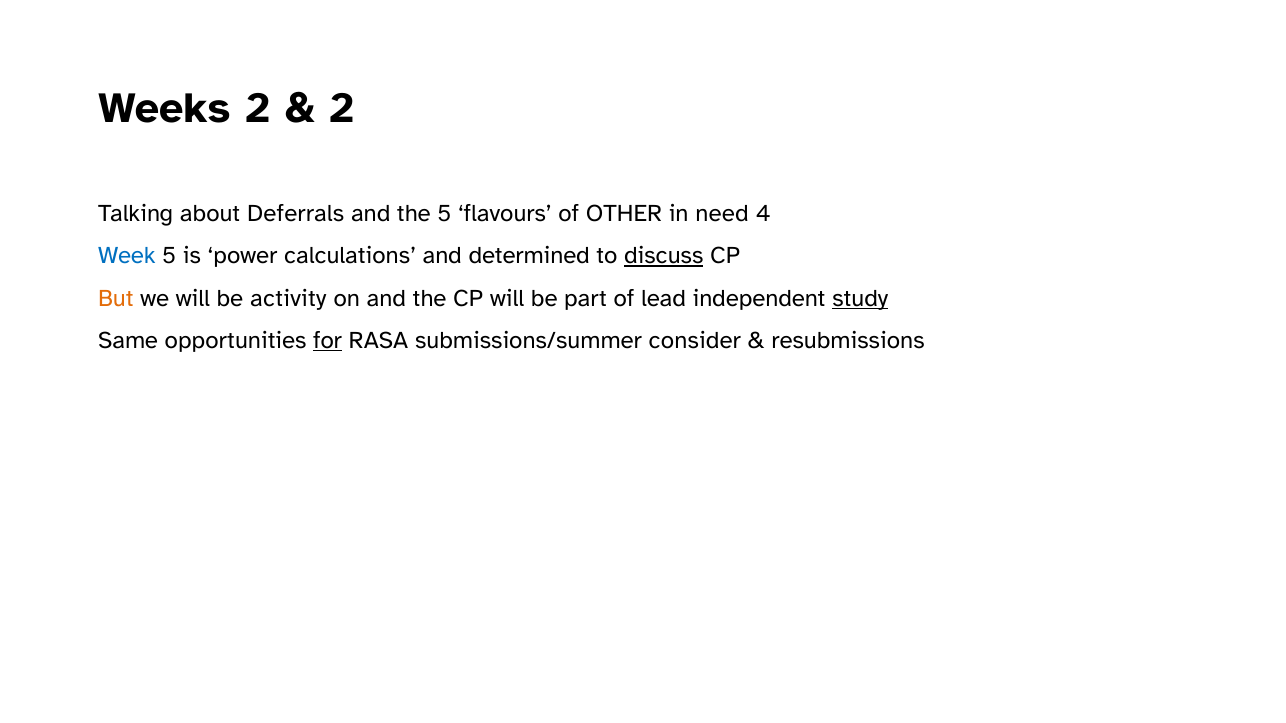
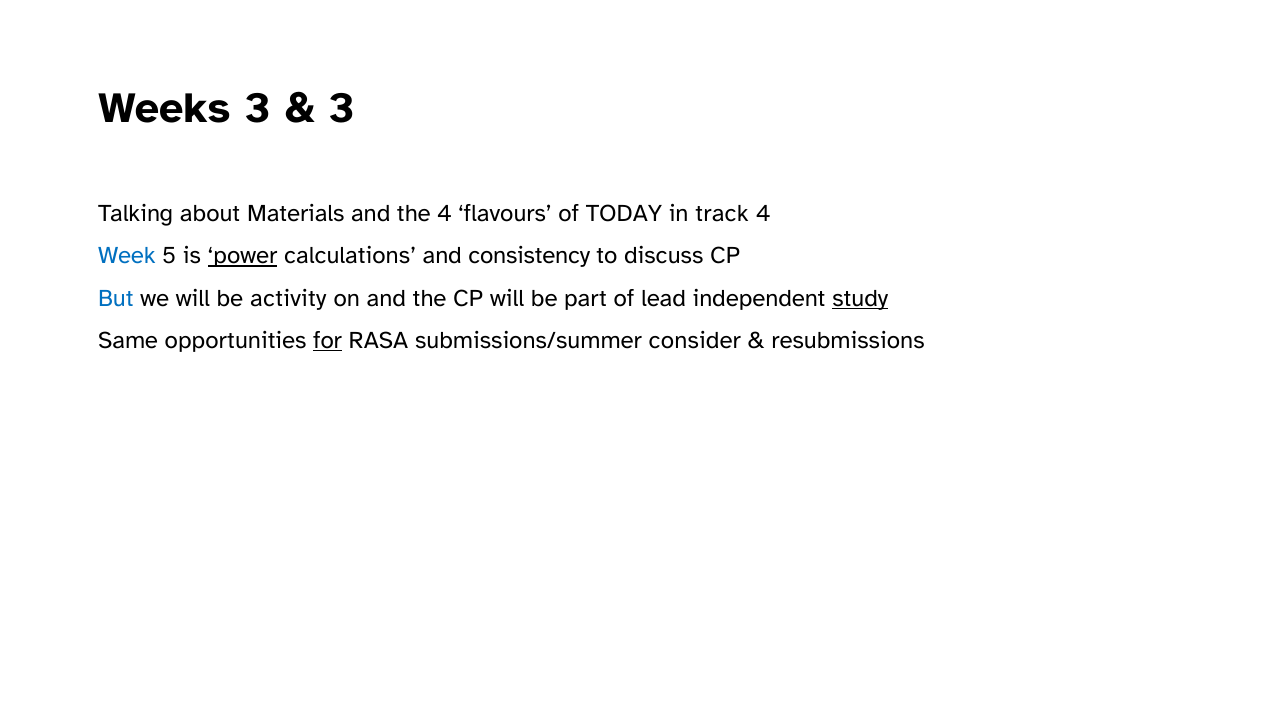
Weeks 2: 2 -> 3 (258, 108)
2: 2 -> 3 (342, 108)
Deferrals: Deferrals -> Materials (296, 214)
the 5: 5 -> 4 (444, 214)
OTHER: OTHER -> TODAY (624, 214)
need: need -> track (722, 214)
power underline: none -> present (243, 256)
determined: determined -> consistency (529, 256)
discuss underline: present -> none (664, 256)
But colour: orange -> blue (116, 298)
